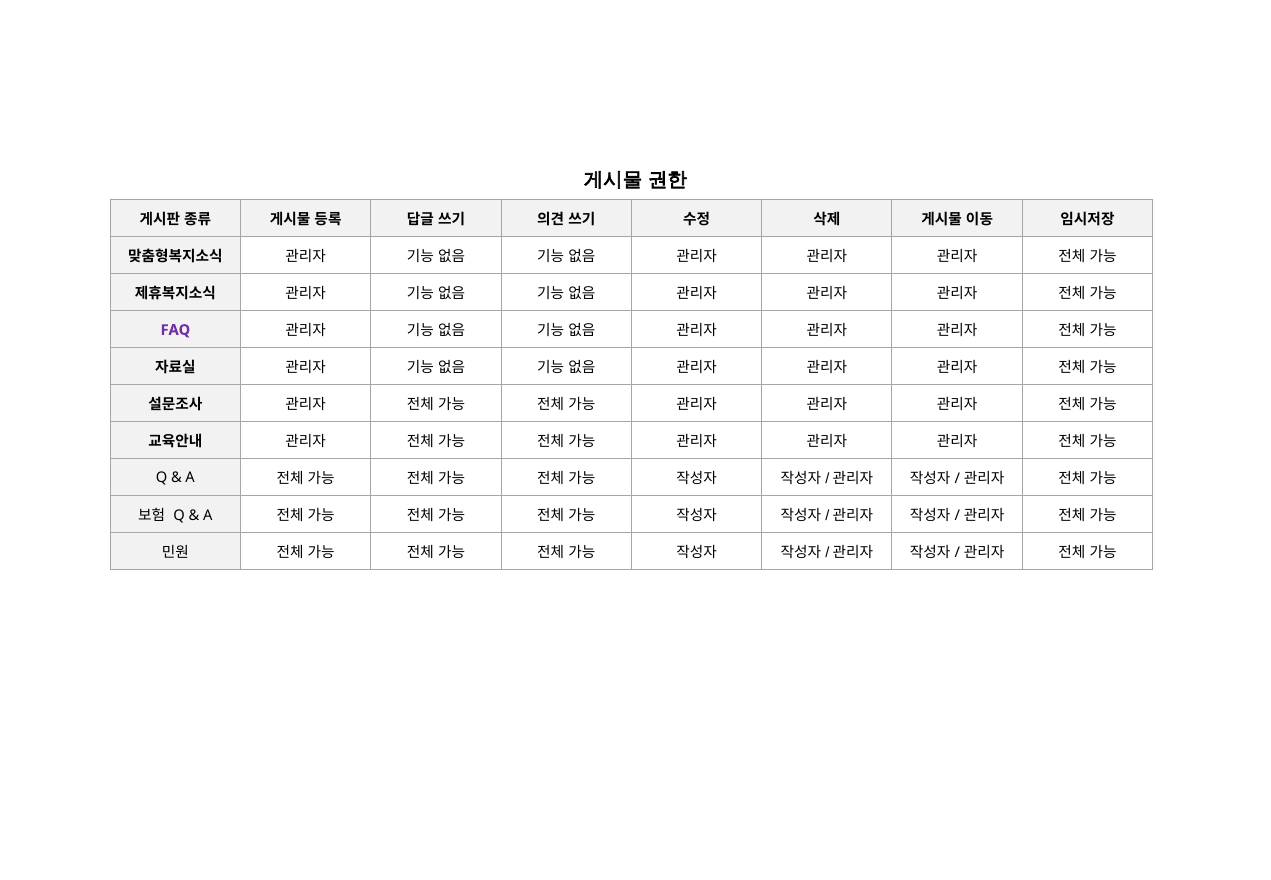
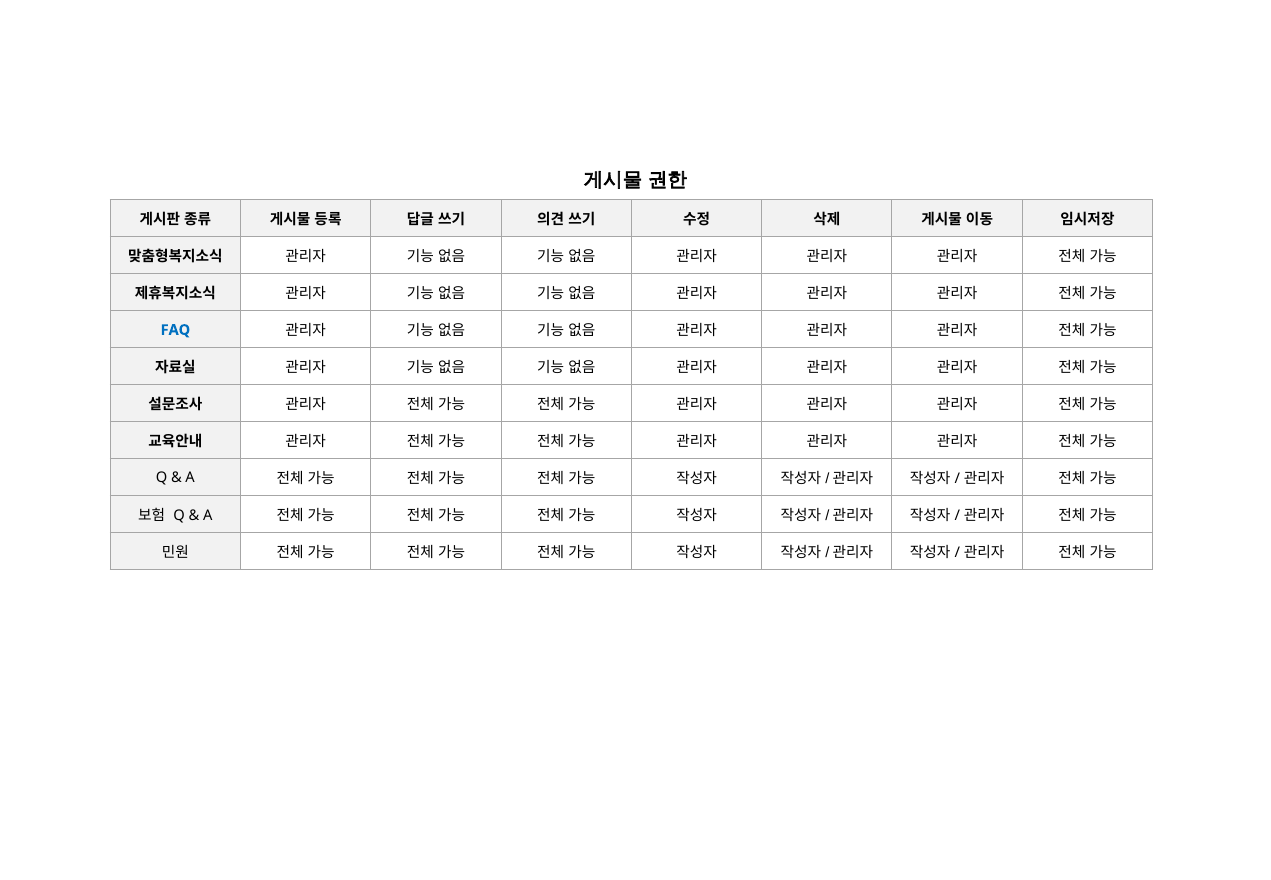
FAQ colour: purple -> blue (175, 330)
